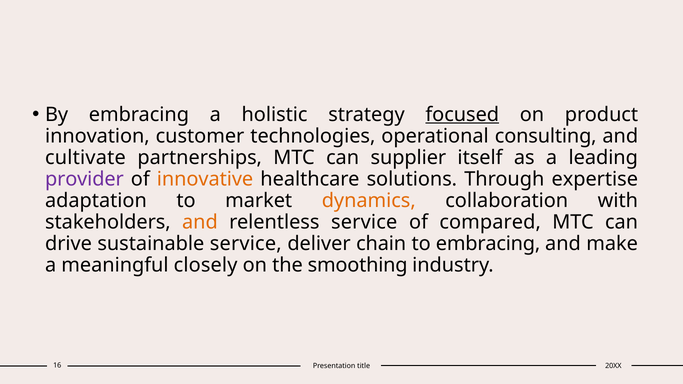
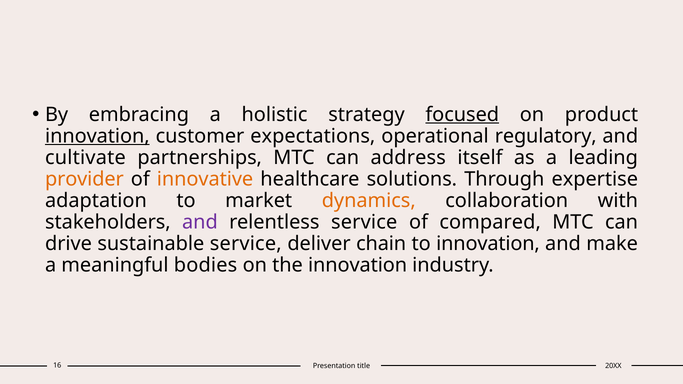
innovation underline: none -> present (97, 136)
technologies: technologies -> expectations (313, 136)
consulting: consulting -> regulatory (546, 136)
supplier: supplier -> address (408, 158)
provider colour: purple -> orange (84, 179)
and colour: orange -> purple (200, 222)
to embracing: embracing -> innovation (488, 244)
closely: closely -> bodies (206, 265)
the smoothing: smoothing -> innovation (358, 265)
